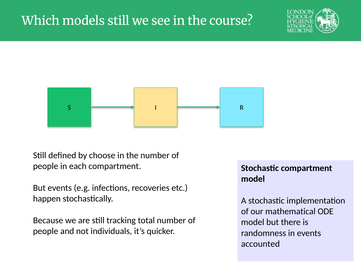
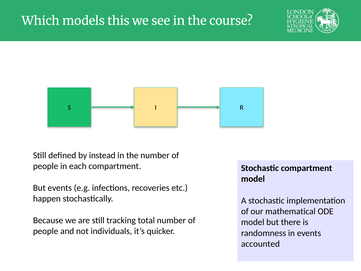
models still: still -> this (118, 21)
choose: choose -> instead (102, 155)
